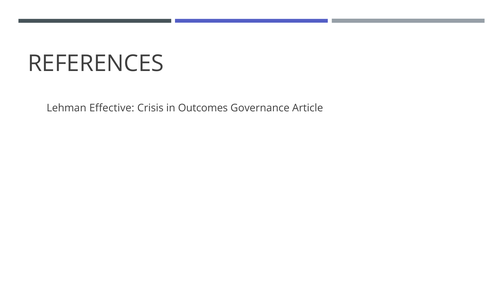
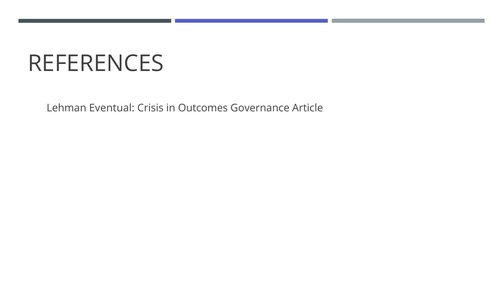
Effective: Effective -> Eventual (112, 108)
